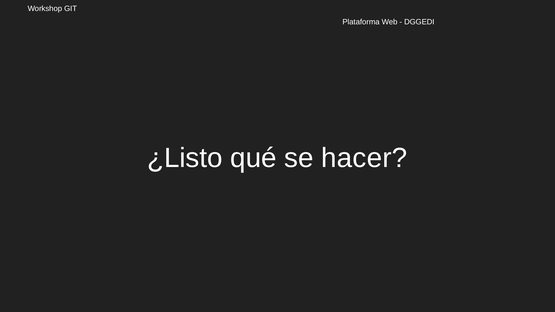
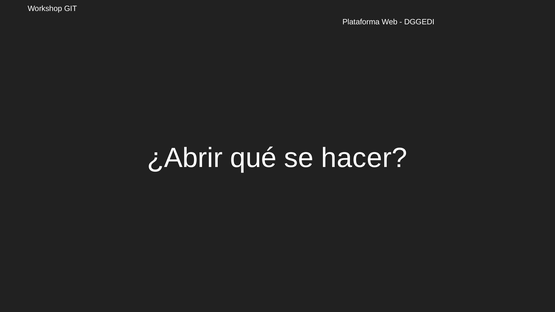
¿Listo: ¿Listo -> ¿Abrir (185, 158)
